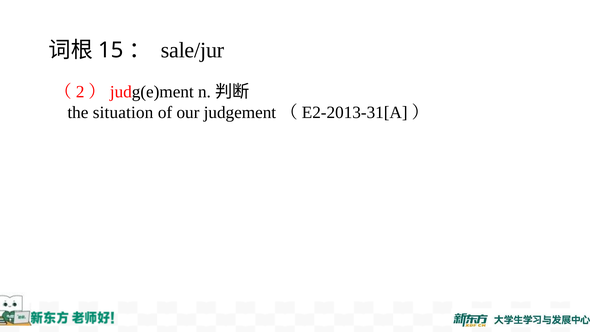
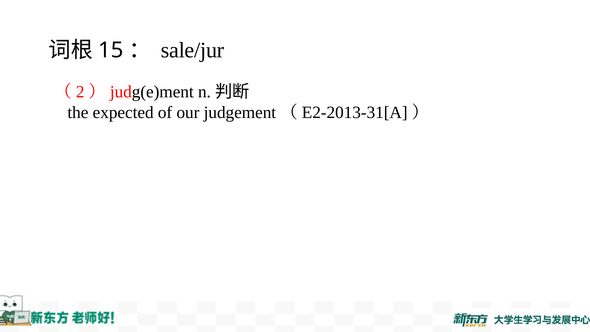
situation: situation -> expected (123, 112)
